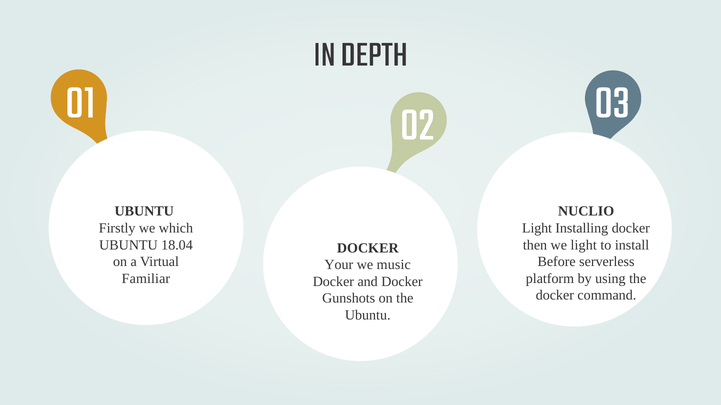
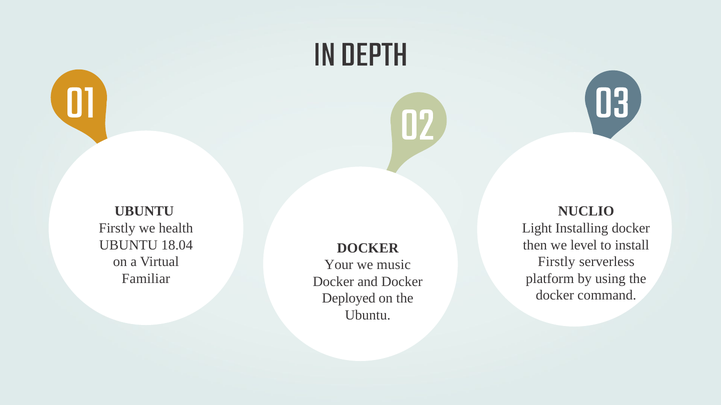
which: which -> health (176, 228)
we light: light -> level (584, 245)
Before: Before -> Firstly (557, 262)
Gunshots: Gunshots -> Deployed (349, 299)
